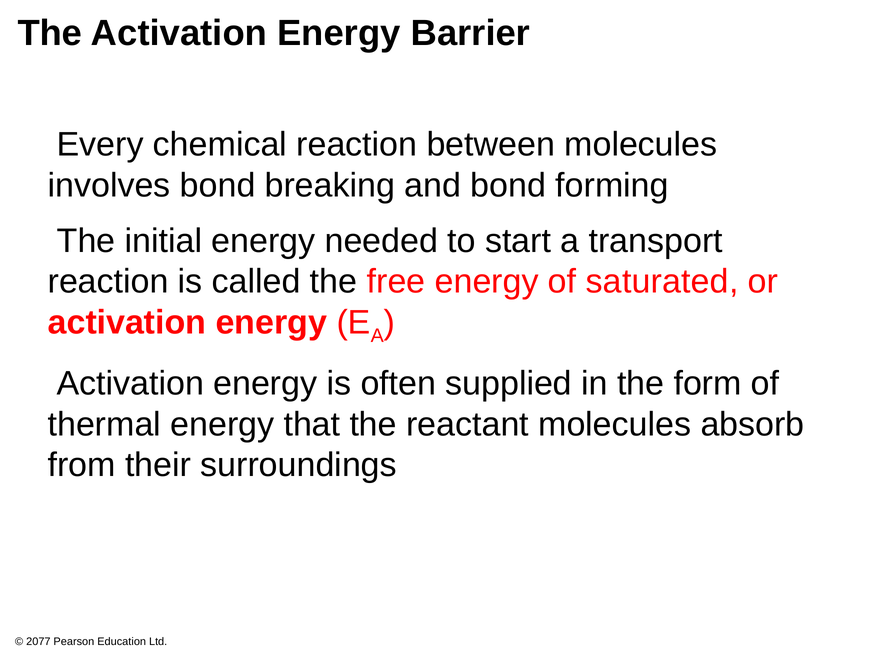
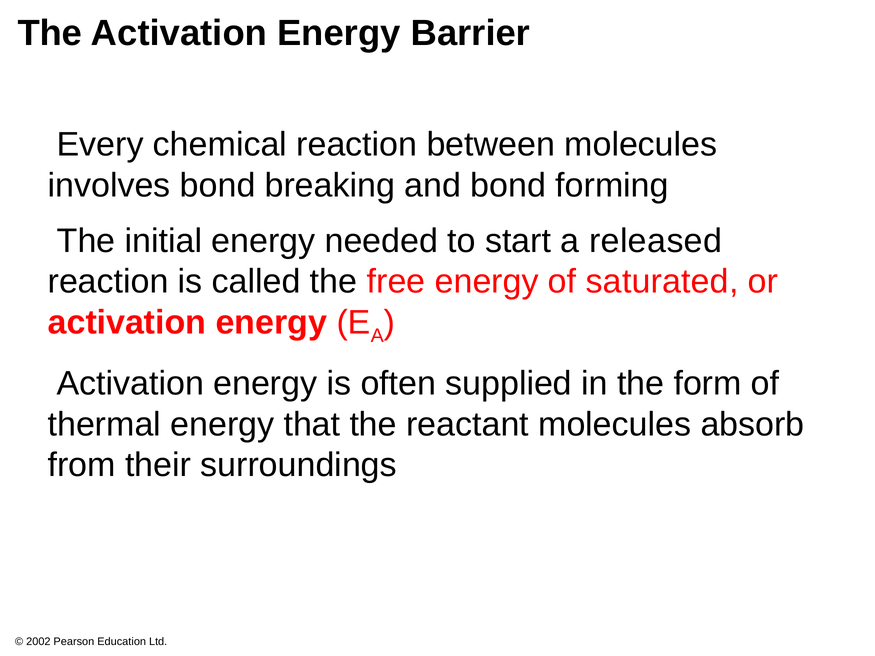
transport: transport -> released (656, 241)
2077: 2077 -> 2002 (38, 642)
